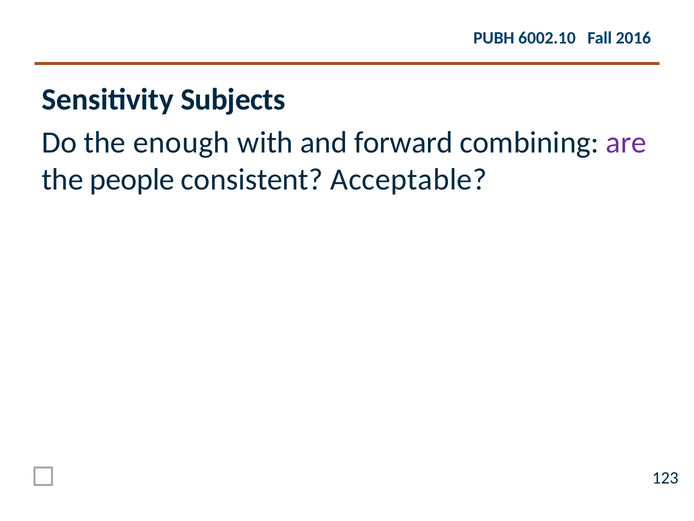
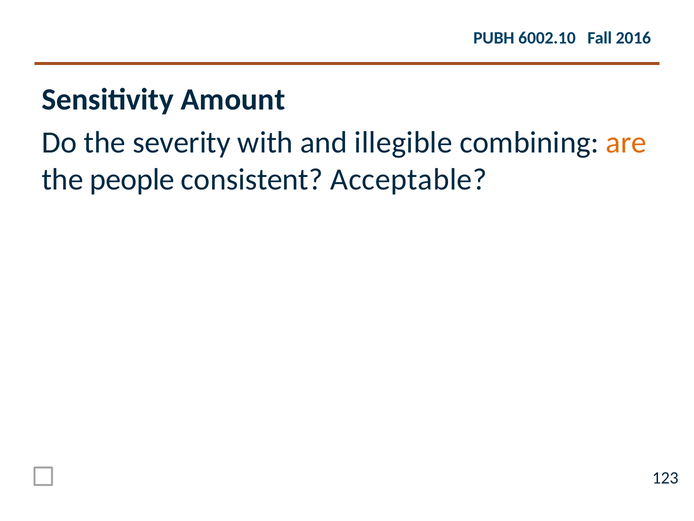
Subjects: Subjects -> Amount (233, 99)
enough: enough -> severity (182, 143)
forward: forward -> illegible (403, 143)
are colour: purple -> orange (626, 143)
